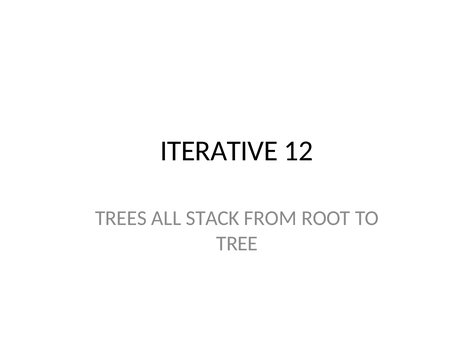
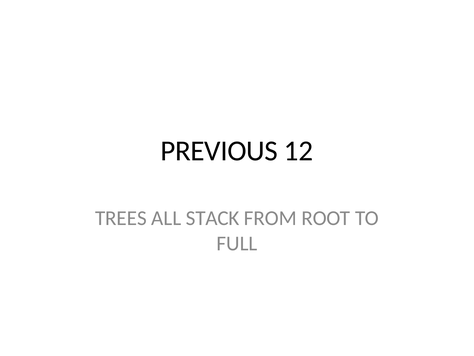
ITERATIVE: ITERATIVE -> PREVIOUS (219, 151)
TREE: TREE -> FULL (237, 243)
